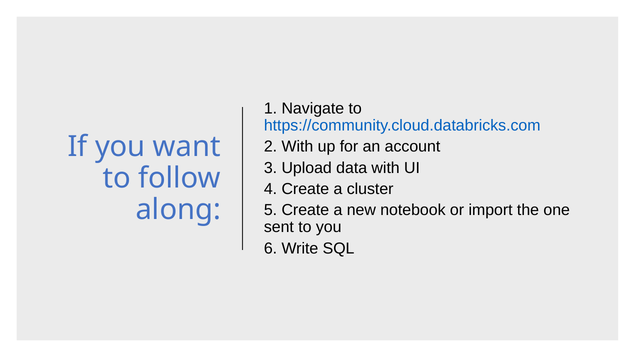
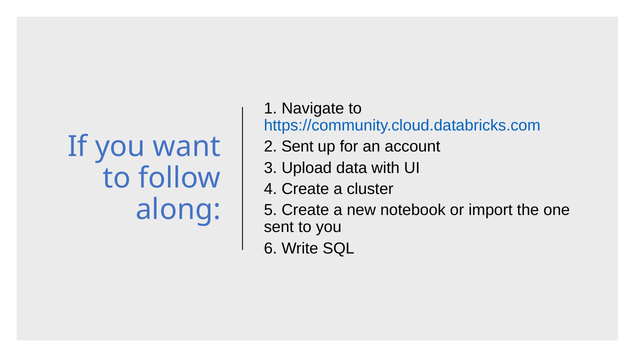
2 With: With -> Sent (297, 147)
